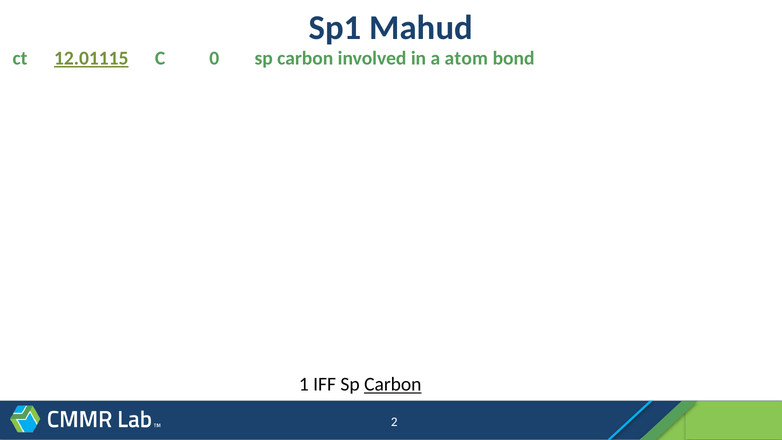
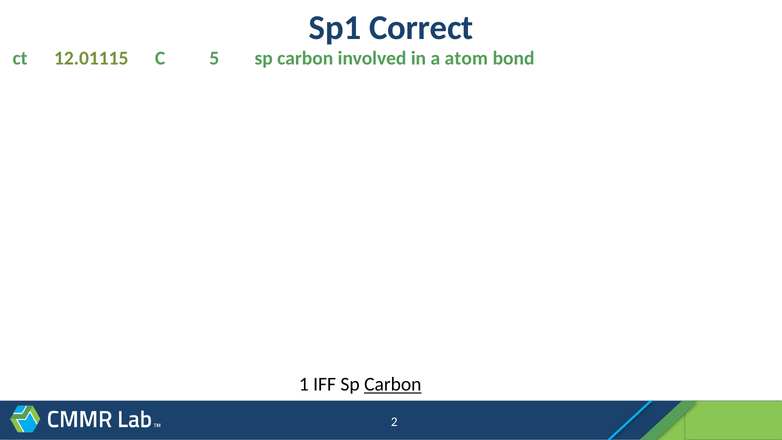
Mahud: Mahud -> Correct (421, 28)
12.01115 underline: present -> none (91, 58)
0: 0 -> 5 (214, 58)
